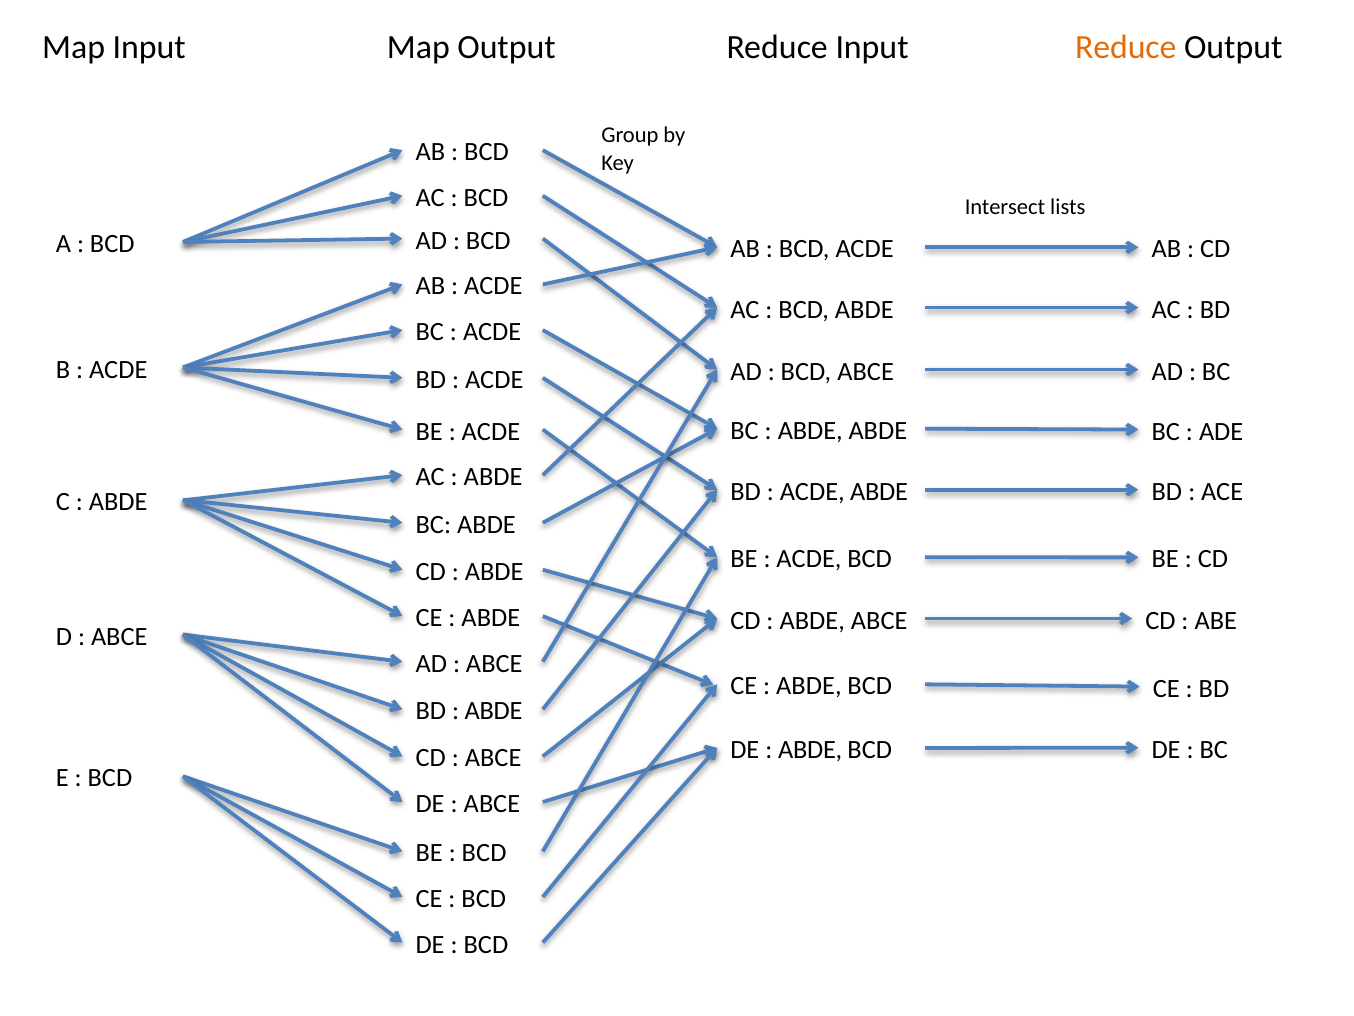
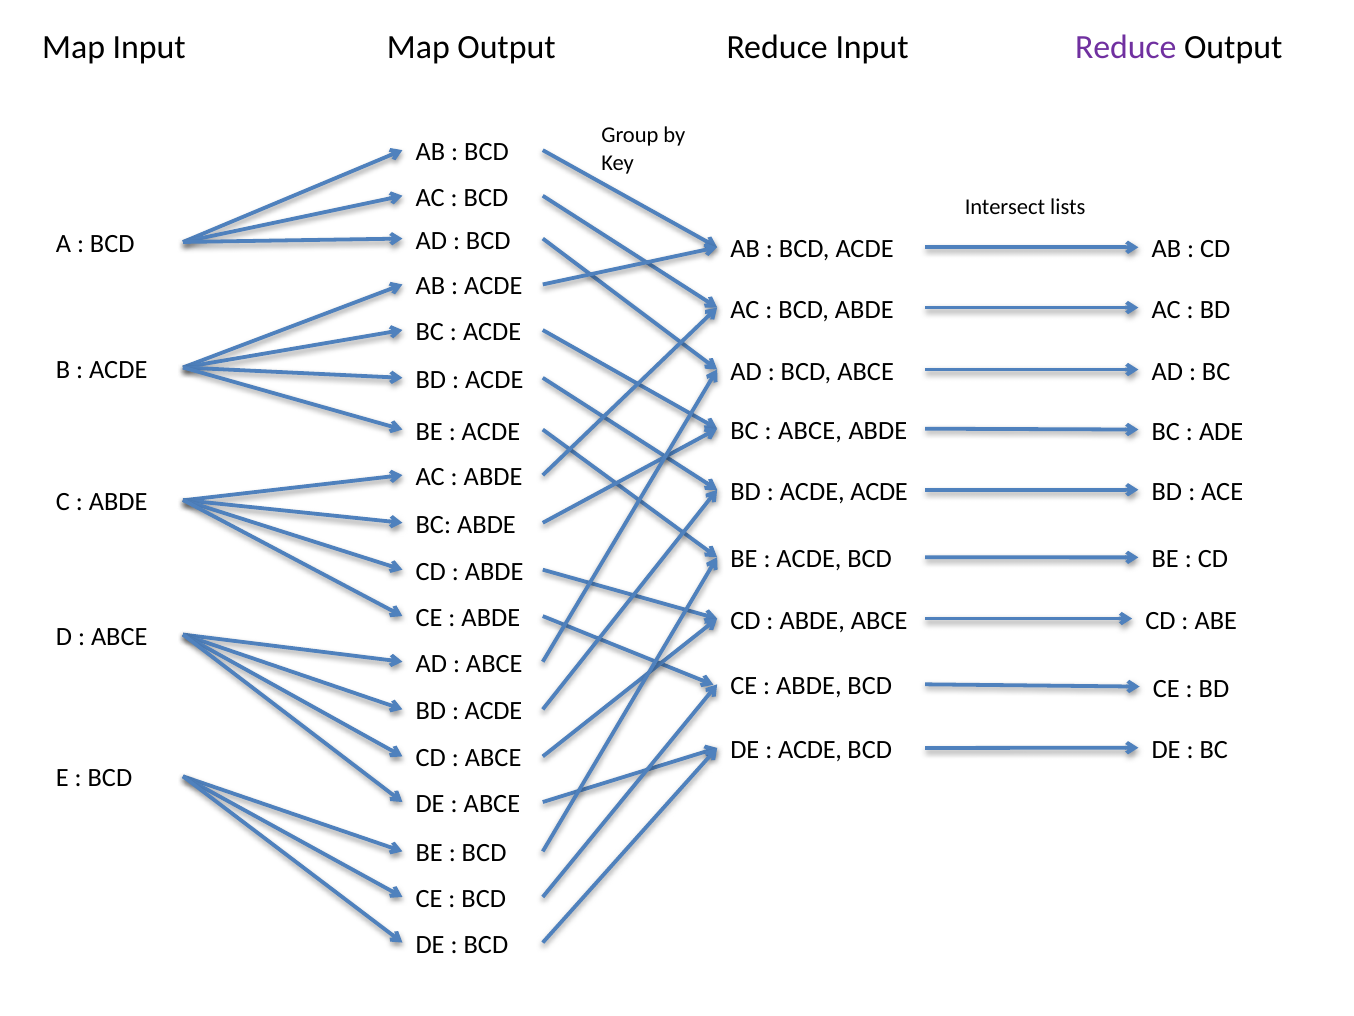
Reduce colour: orange -> purple (1126, 48)
ABDE: ABDE -> ABCE (810, 430)
ACDE ABDE: ABDE -> ACDE (879, 491)
ABDE: ABDE -> ACDE (494, 711)
ABDE: ABDE -> ACDE (810, 749)
